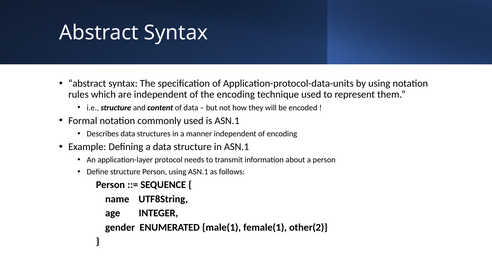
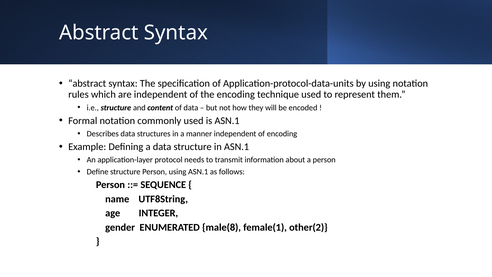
male(1: male(1 -> male(8 (222, 227)
